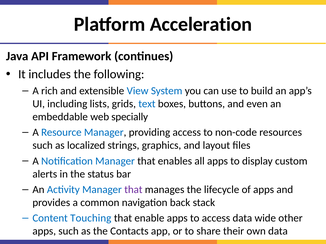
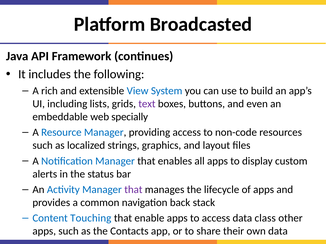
Acceleration: Acceleration -> Broadcasted (201, 24)
text colour: blue -> purple (147, 104)
wide: wide -> class (265, 219)
